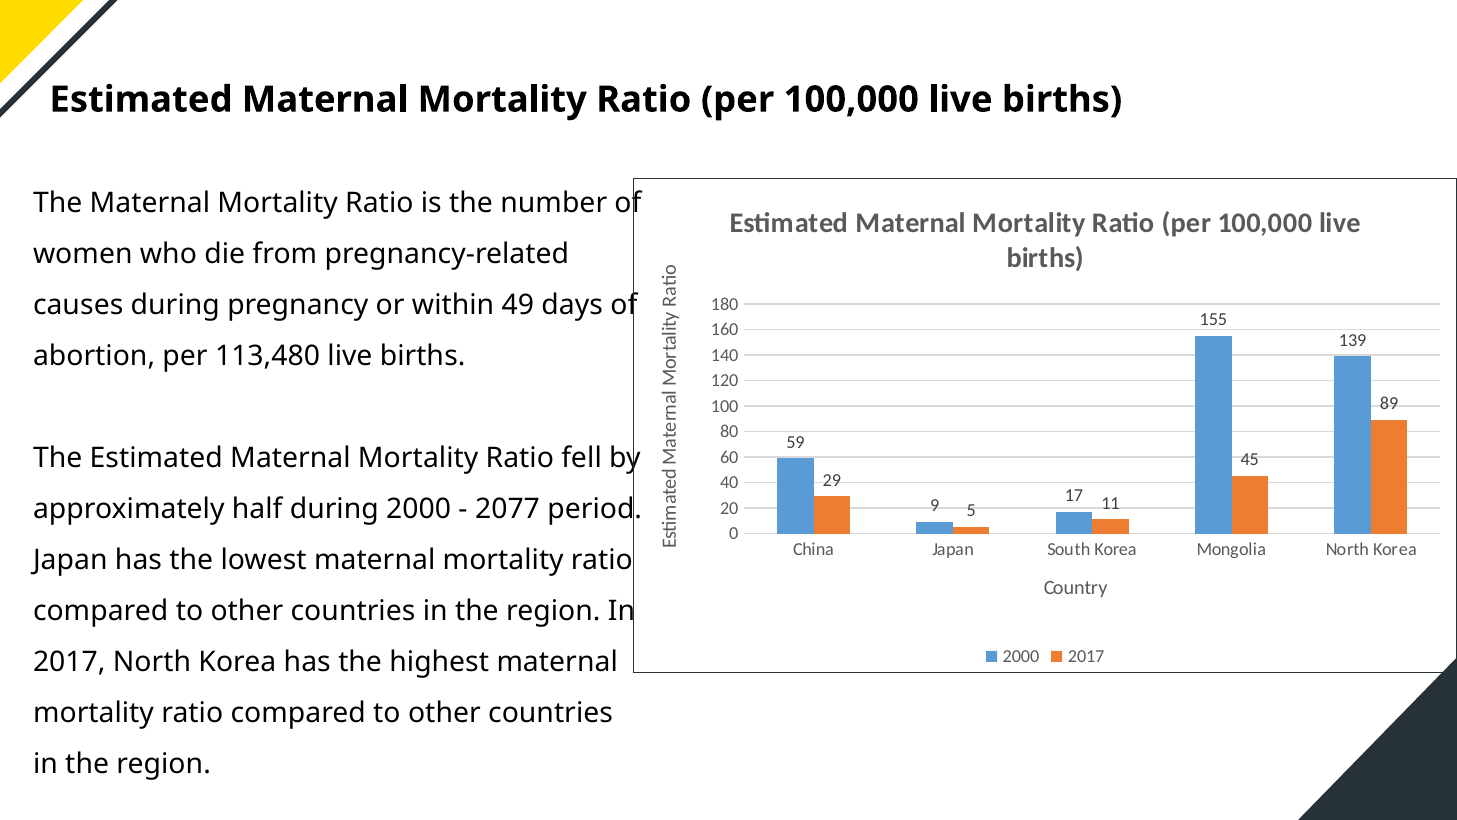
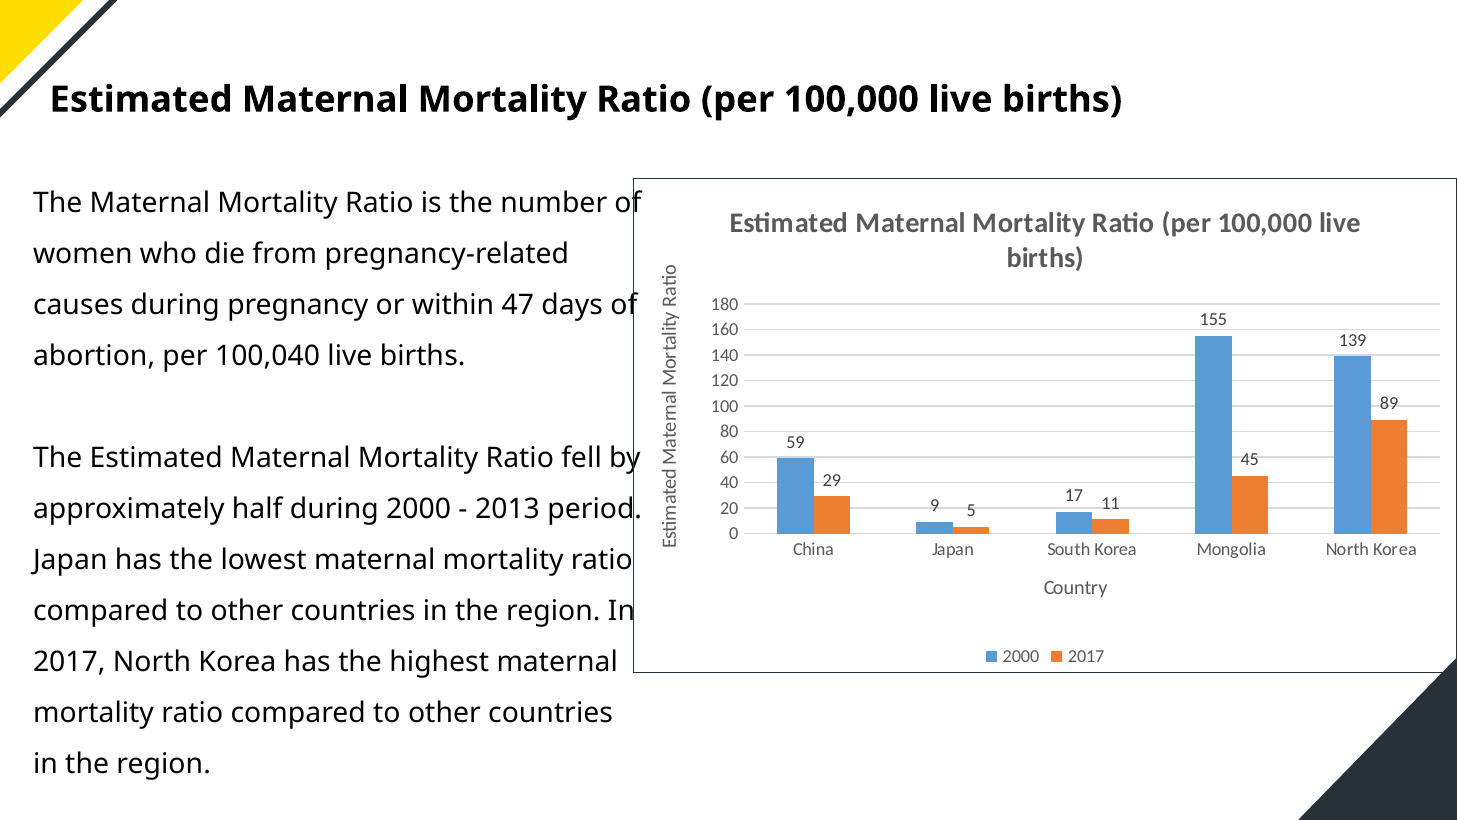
49: 49 -> 47 (518, 305)
113,480: 113,480 -> 100,040 (268, 356)
2077: 2077 -> 2013 (508, 509)
